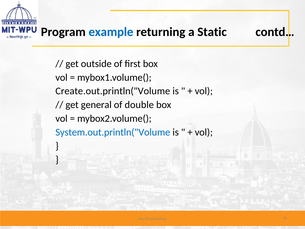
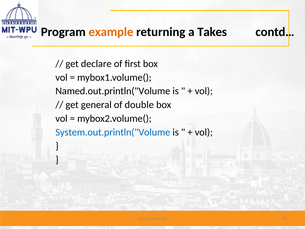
example colour: blue -> orange (111, 32)
Static: Static -> Takes (212, 32)
outside: outside -> declare (96, 64)
Create.out.println("Volume: Create.out.println("Volume -> Named.out.println("Volume (113, 91)
